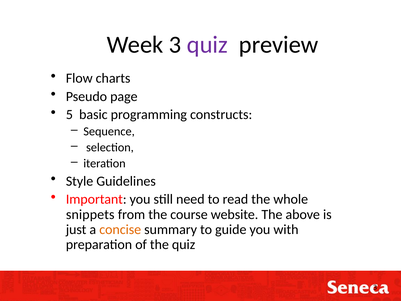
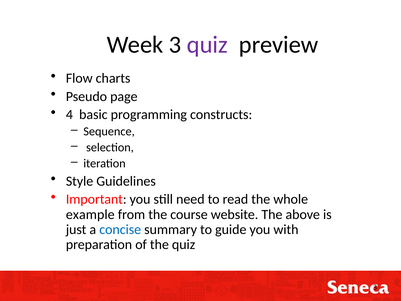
5: 5 -> 4 (69, 115)
snippets: snippets -> example (90, 214)
concise colour: orange -> blue (120, 229)
